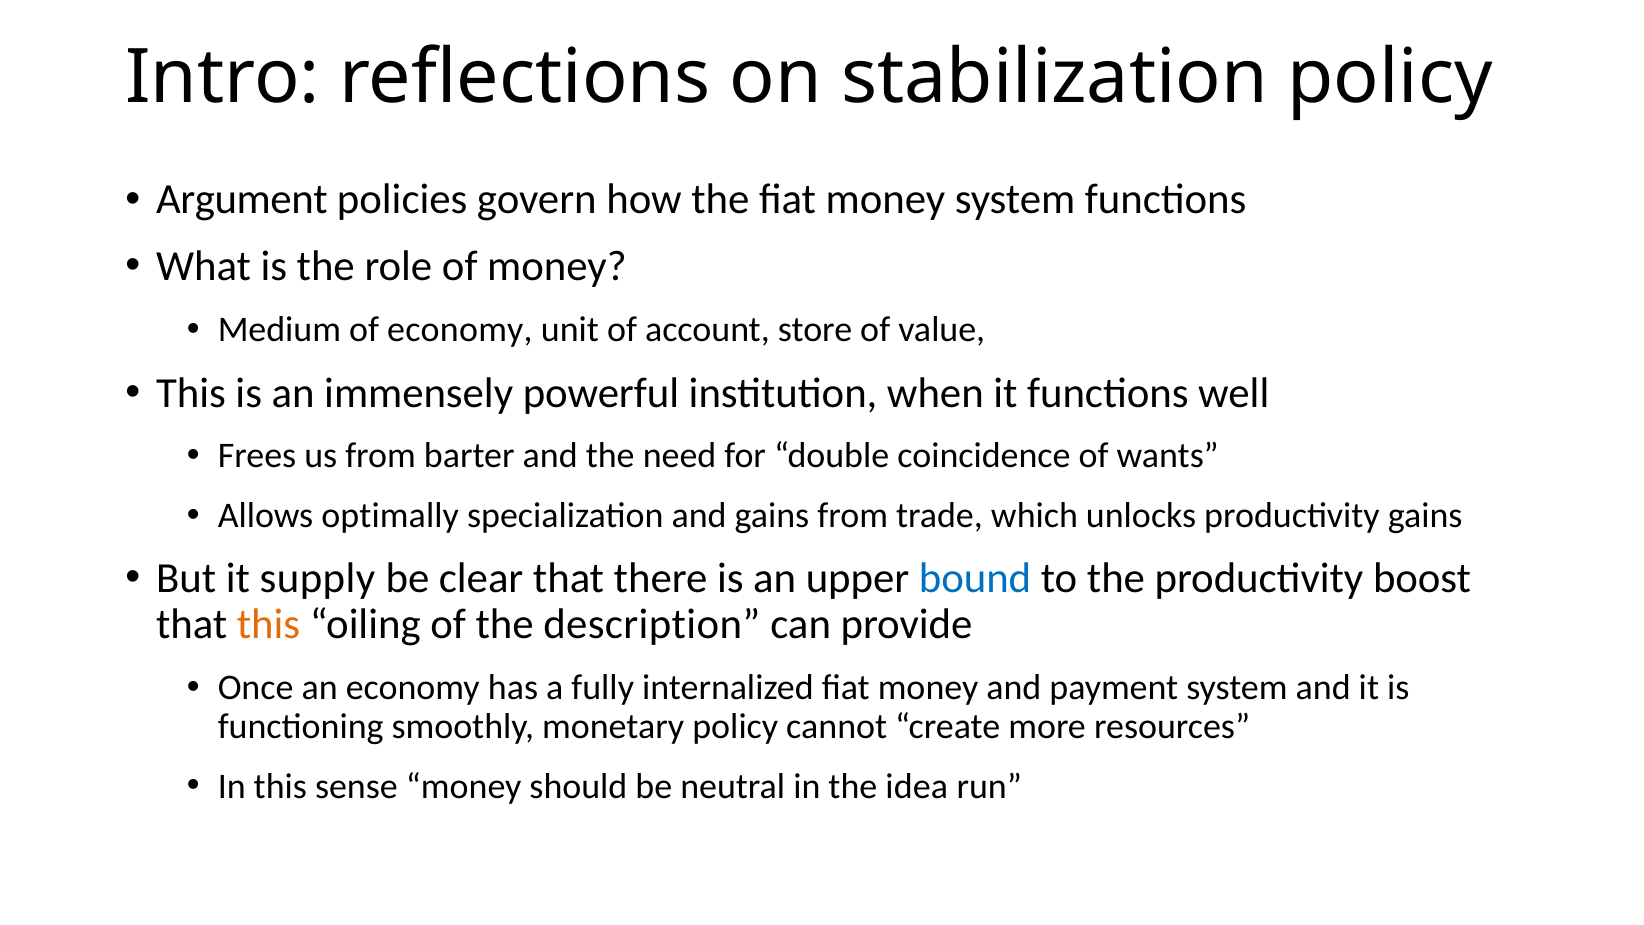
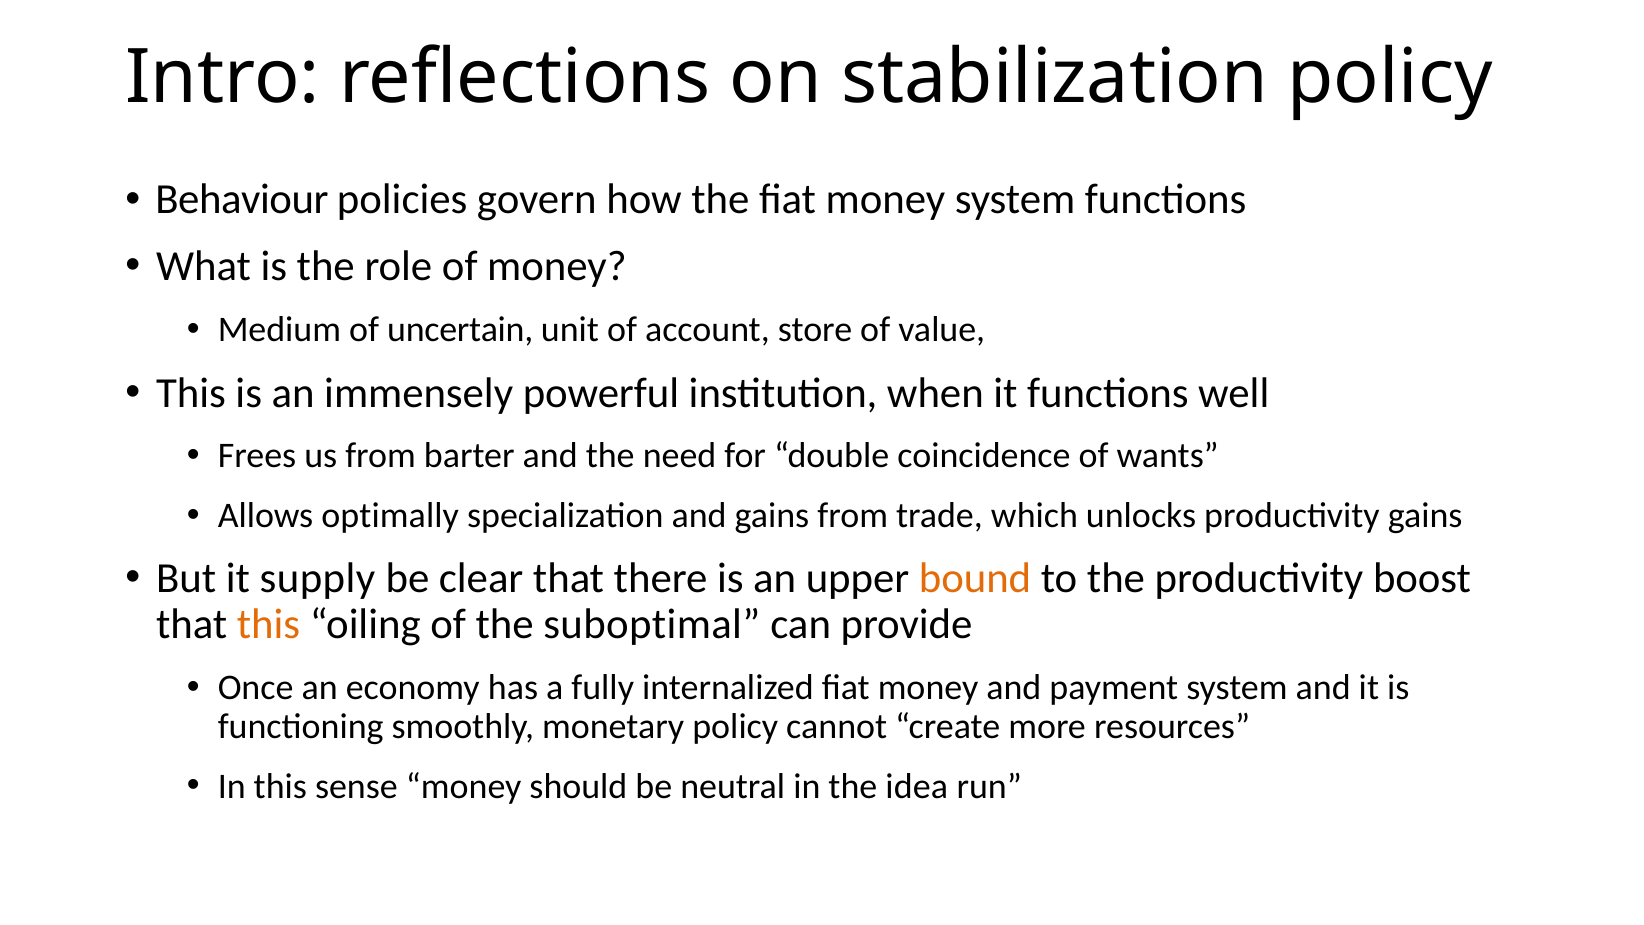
Argument: Argument -> Behaviour (242, 200)
of economy: economy -> uncertain (460, 330)
bound colour: blue -> orange (975, 578)
description: description -> suboptimal (652, 625)
